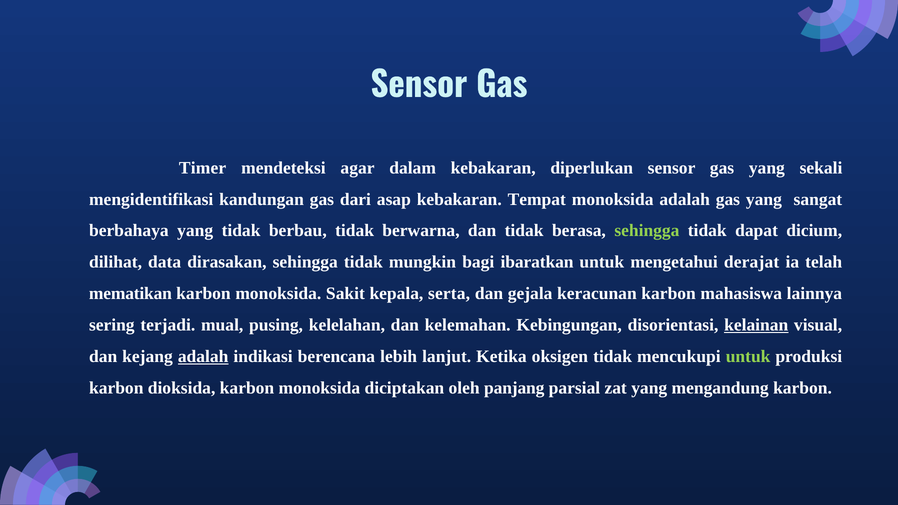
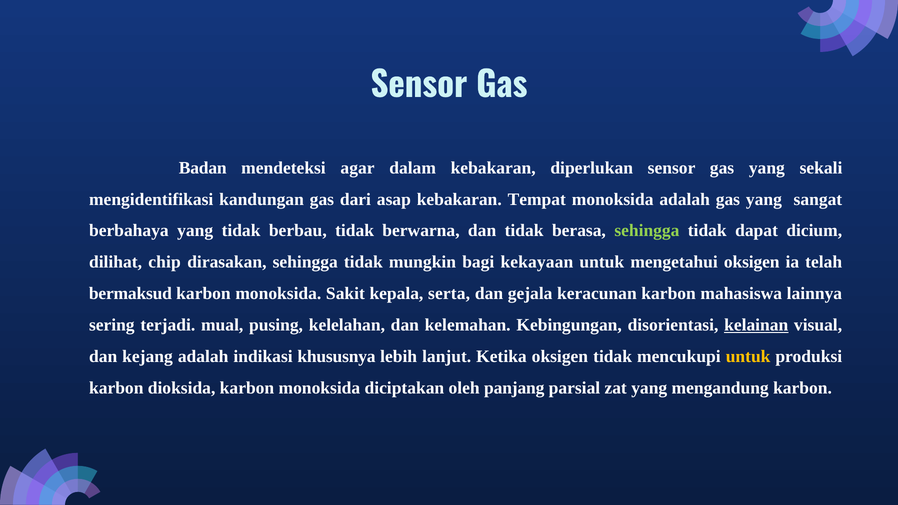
Timer: Timer -> Badan (203, 168)
data: data -> chip (165, 262)
ibaratkan: ibaratkan -> kekayaan (537, 262)
mengetahui derajat: derajat -> oksigen (752, 262)
mematikan: mematikan -> bermaksud (130, 294)
adalah underline: present -> none (203, 357)
berencana: berencana -> khususnya (336, 357)
untuk colour: light green -> yellow (748, 357)
